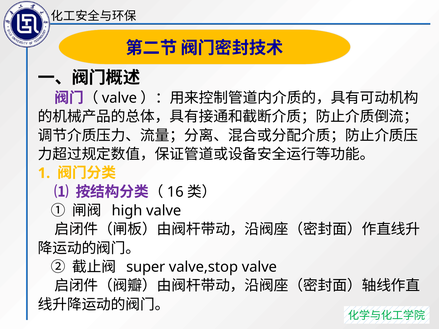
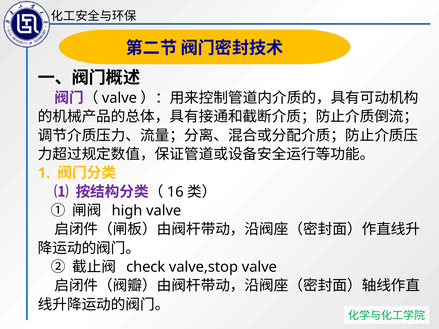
super: super -> check (146, 267)
